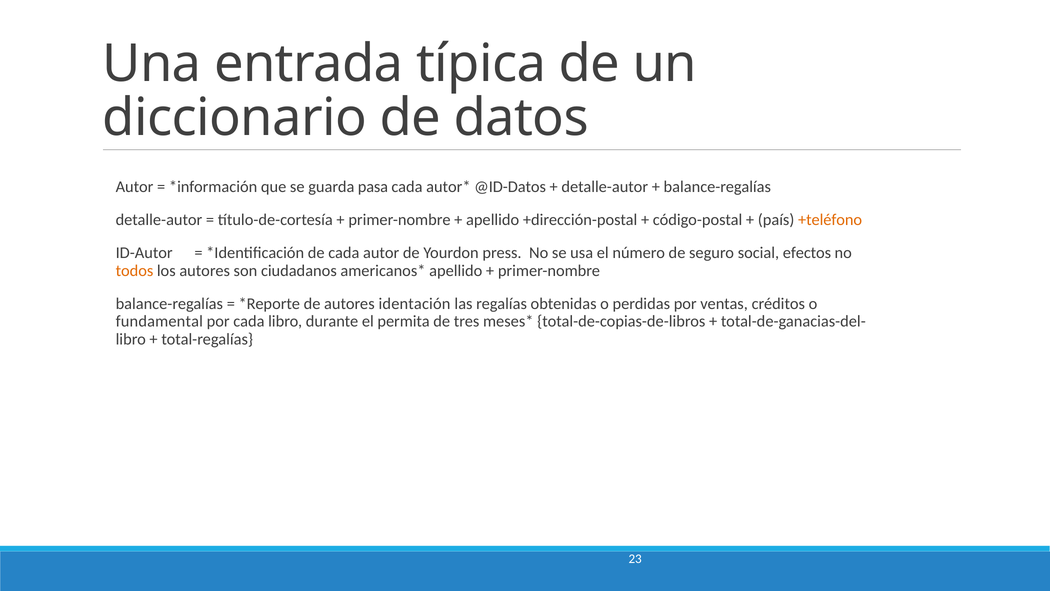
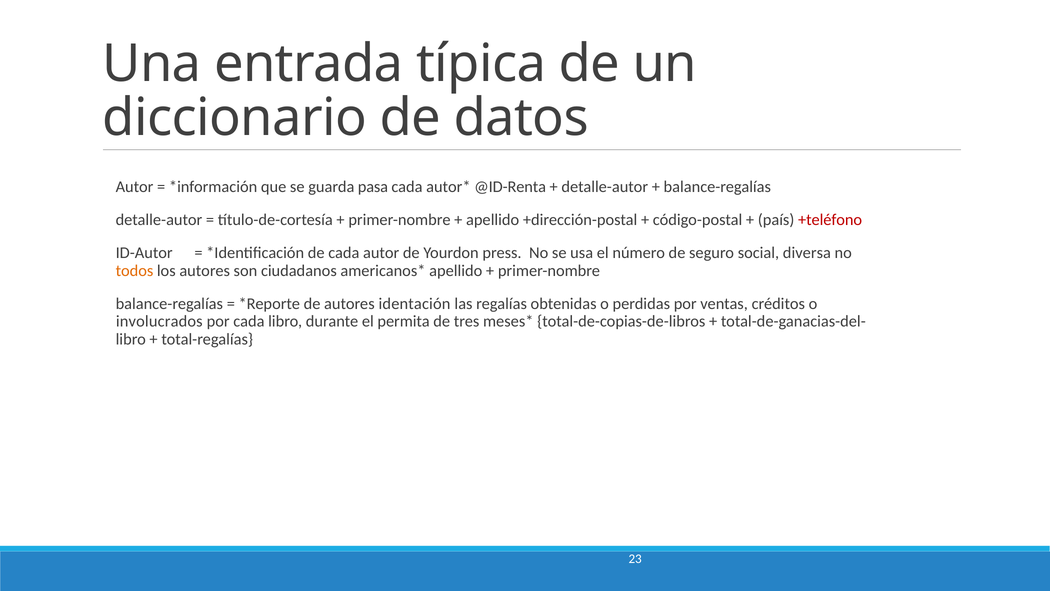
@ID-Datos: @ID-Datos -> @ID-Renta (510, 187)
+teléfono colour: orange -> red (830, 220)
efectos: efectos -> diversa (807, 253)
fundamental: fundamental -> involucrados (159, 321)
